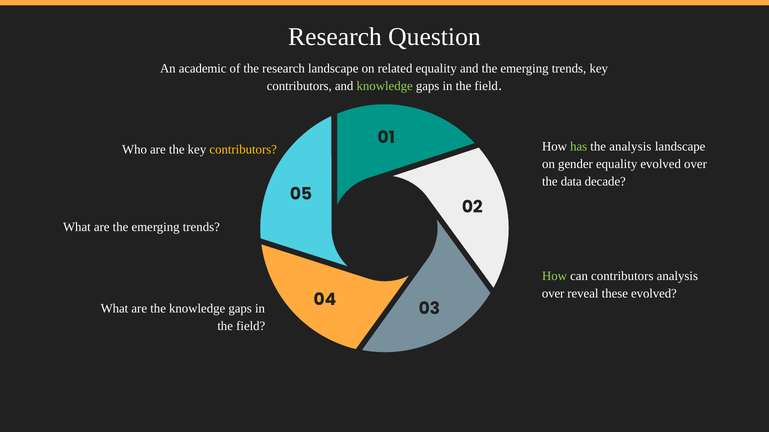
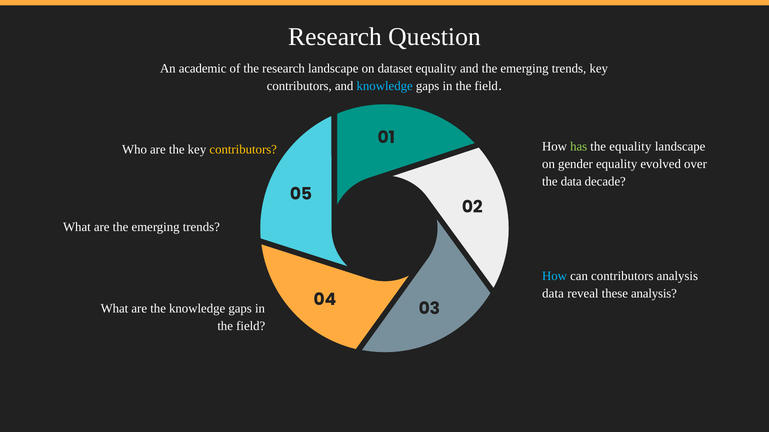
related: related -> dataset (395, 68)
knowledge colour: light green -> light blue (385, 86)
the analysis: analysis -> equality (630, 147)
How colour: light green -> light blue (555, 276)
over: over -> data (553, 294)
these evolved: evolved -> analysis (654, 294)
